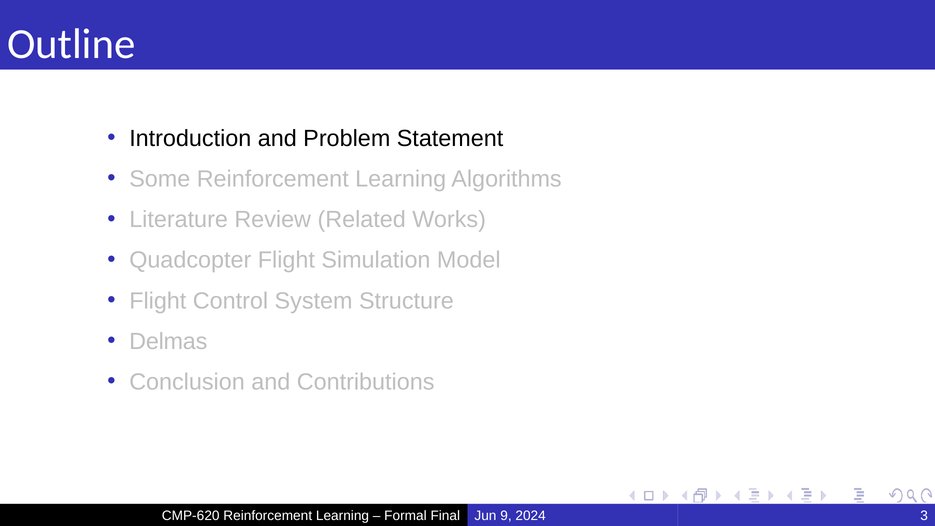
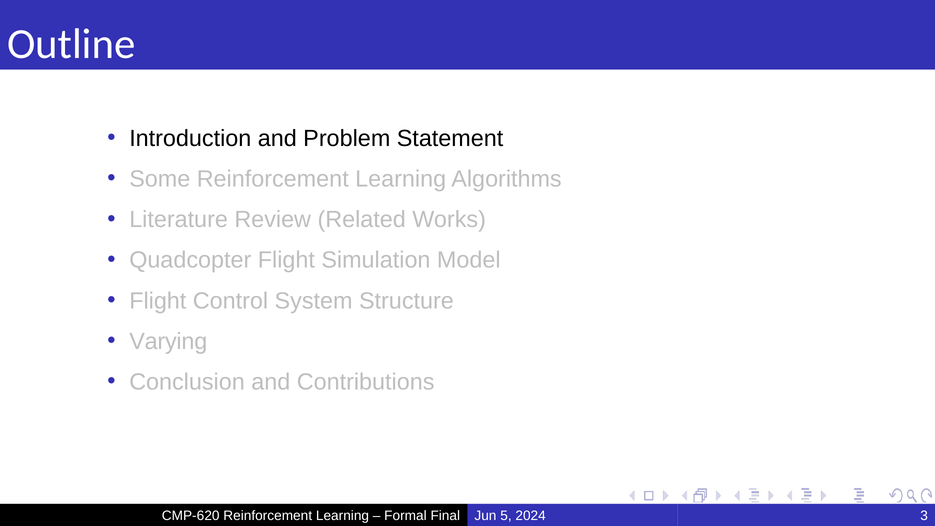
Delmas: Delmas -> Varying (168, 341)
9: 9 -> 5 (506, 516)
